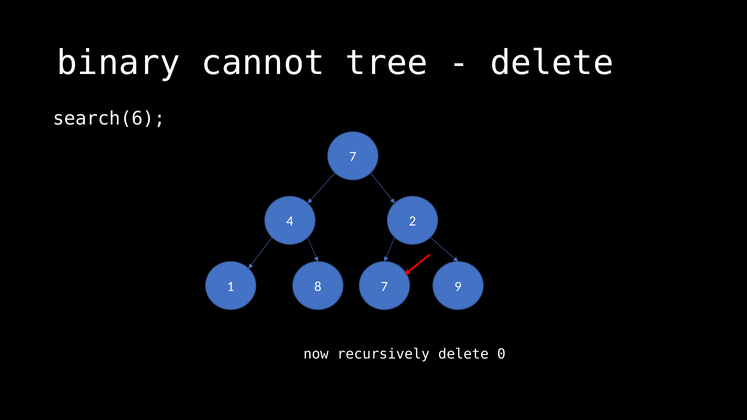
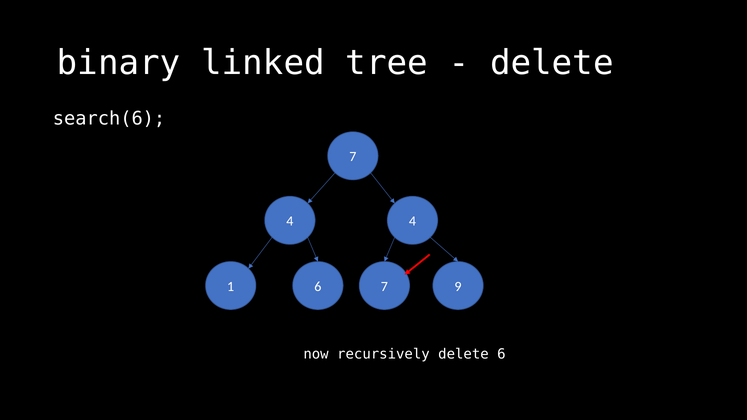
cannot: cannot -> linked (263, 63)
4 2: 2 -> 4 (412, 221)
1 8: 8 -> 6 (318, 287)
delete 0: 0 -> 6 (501, 354)
